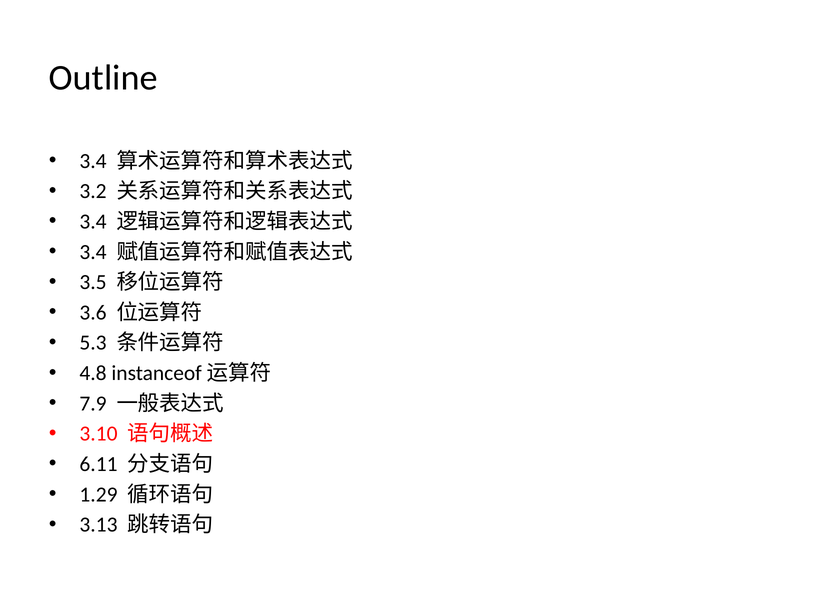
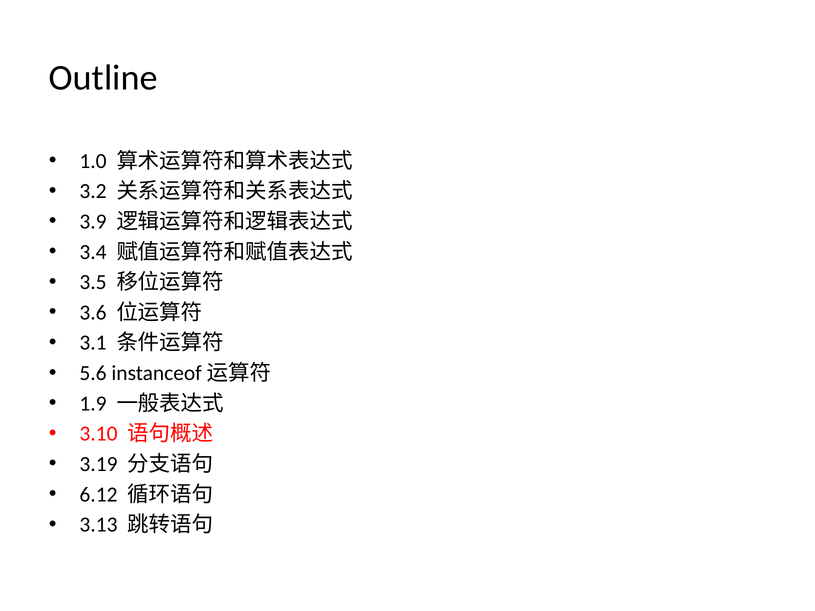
3.4: 3.4 -> 1.0 (93, 161)
3.4: 3.4 -> 3.9 (93, 222)
5.3: 5.3 -> 3.1 (93, 343)
4.8: 4.8 -> 5.6 (93, 373)
7.9: 7.9 -> 1.9 (93, 404)
6.11: 6.11 -> 3.19 (98, 464)
1.29: 1.29 -> 6.12 (98, 495)
